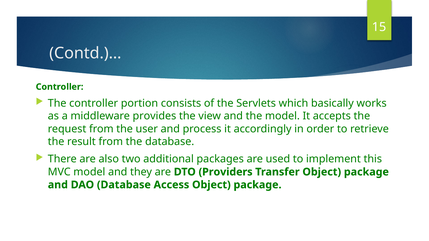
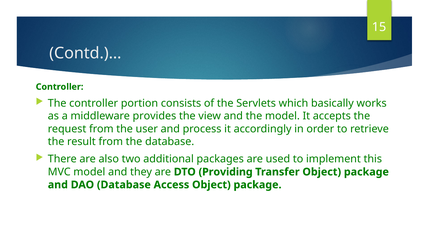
Providers: Providers -> Providing (226, 172)
